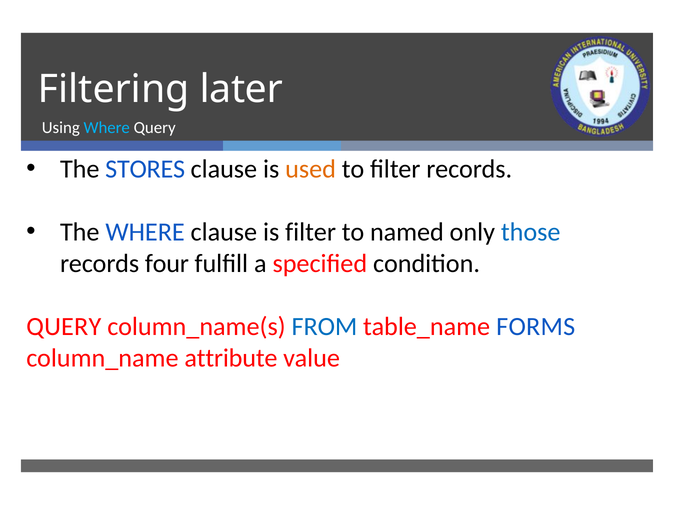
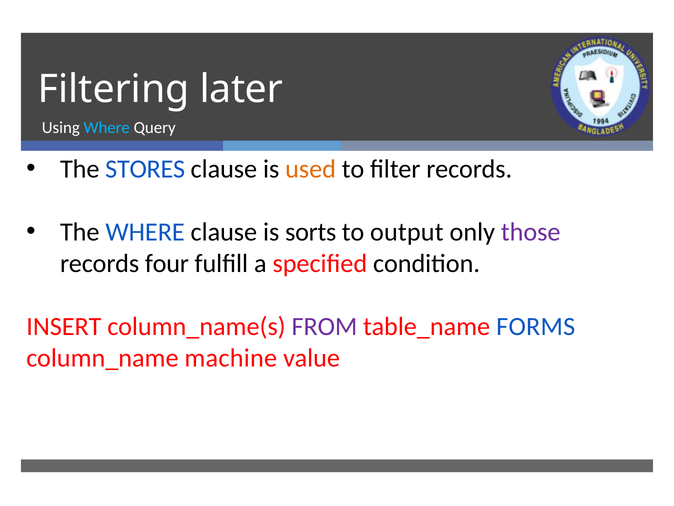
is filter: filter -> sorts (311, 232)
named: named -> output (407, 232)
those colour: blue -> purple (531, 232)
QUERY: QUERY -> INSERT (64, 326)
FROM colour: blue -> purple (324, 326)
attribute: attribute -> machine (231, 358)
